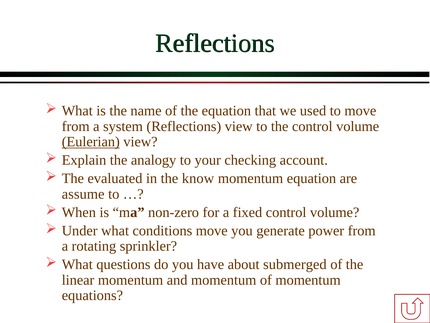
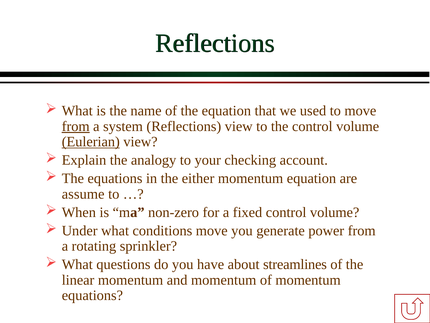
from underline: none -> present (76, 126)
The evaluated: evaluated -> equations (115, 178)
know: know -> either (198, 178)
submerged: submerged -> streamlines (295, 264)
